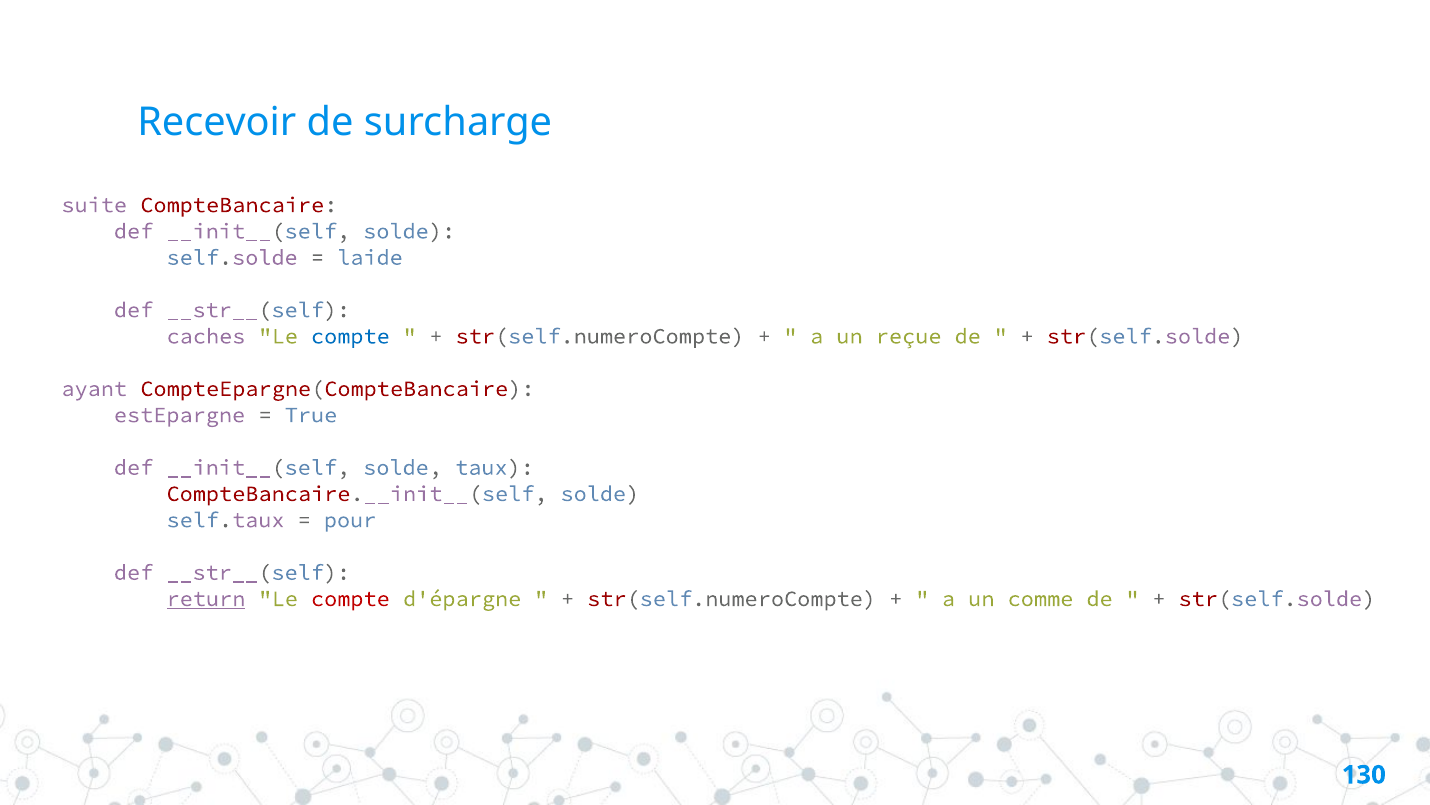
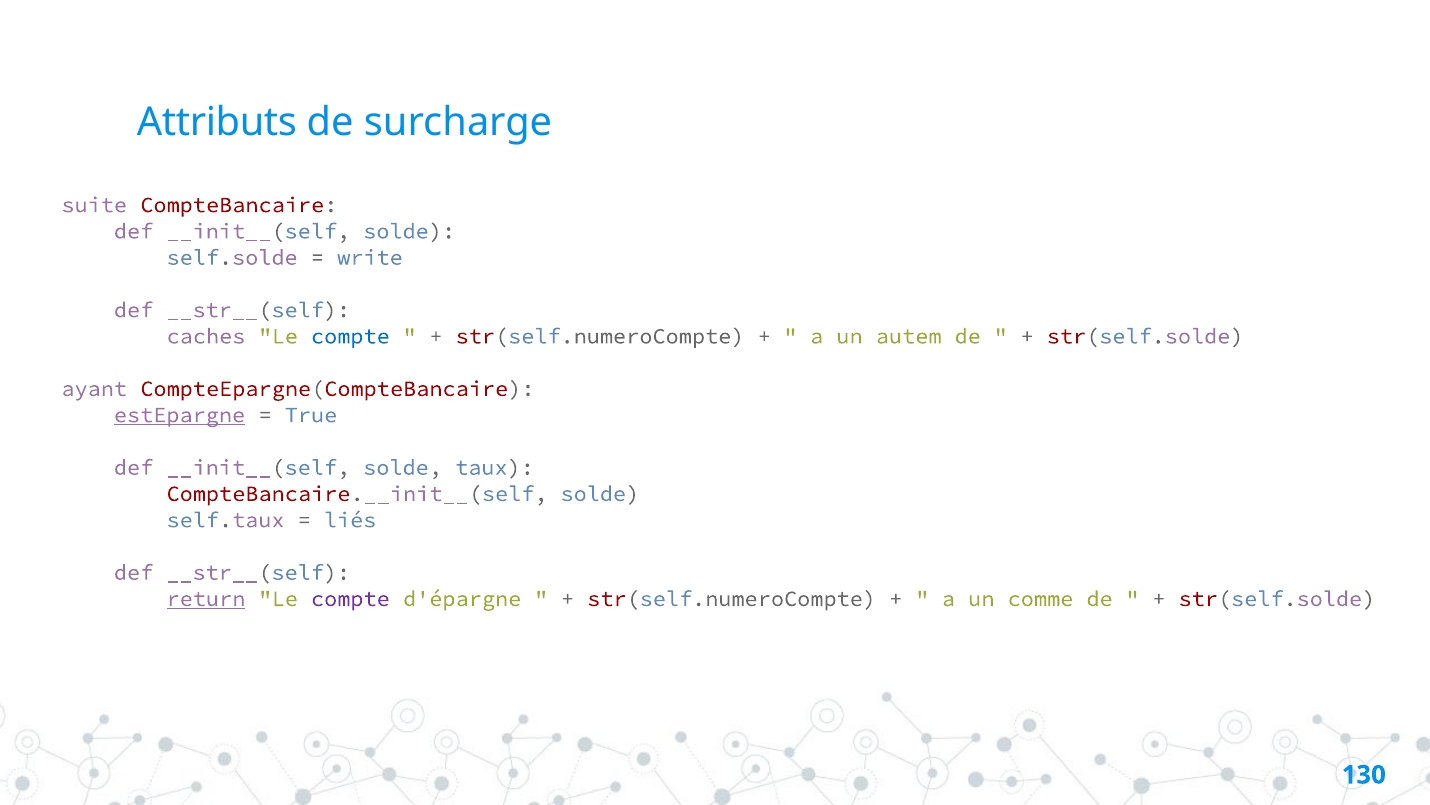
Recevoir: Recevoir -> Attributs (217, 123)
laide: laide -> write (370, 257)
reçue: reçue -> autem (909, 336)
estEpargne underline: none -> present (180, 415)
pour: pour -> liés (350, 520)
compte colour: red -> purple (350, 598)
